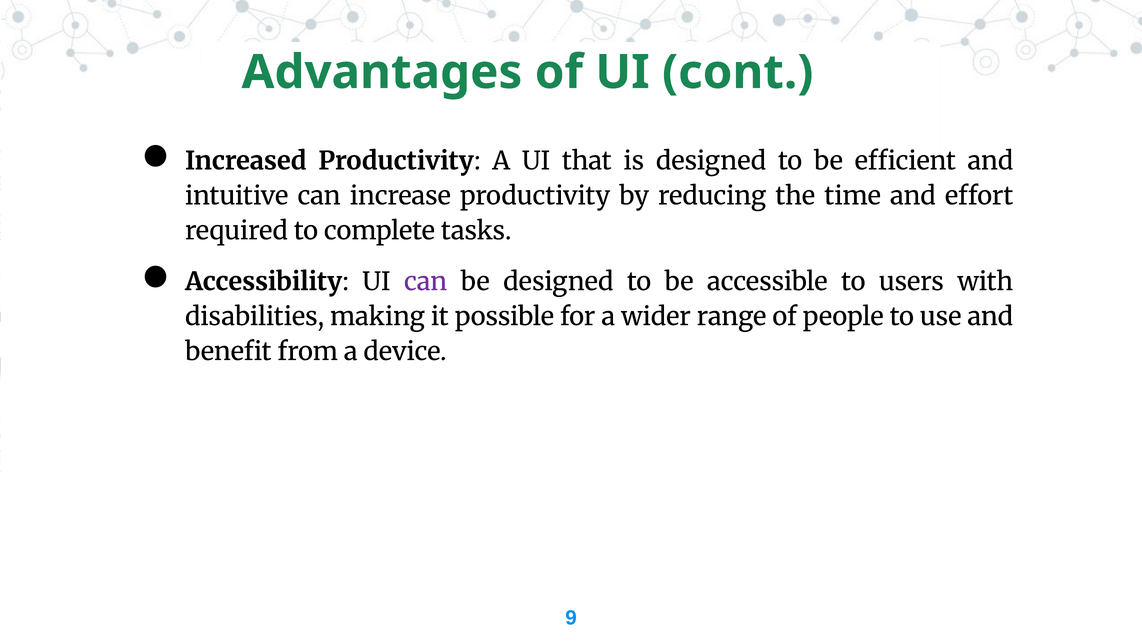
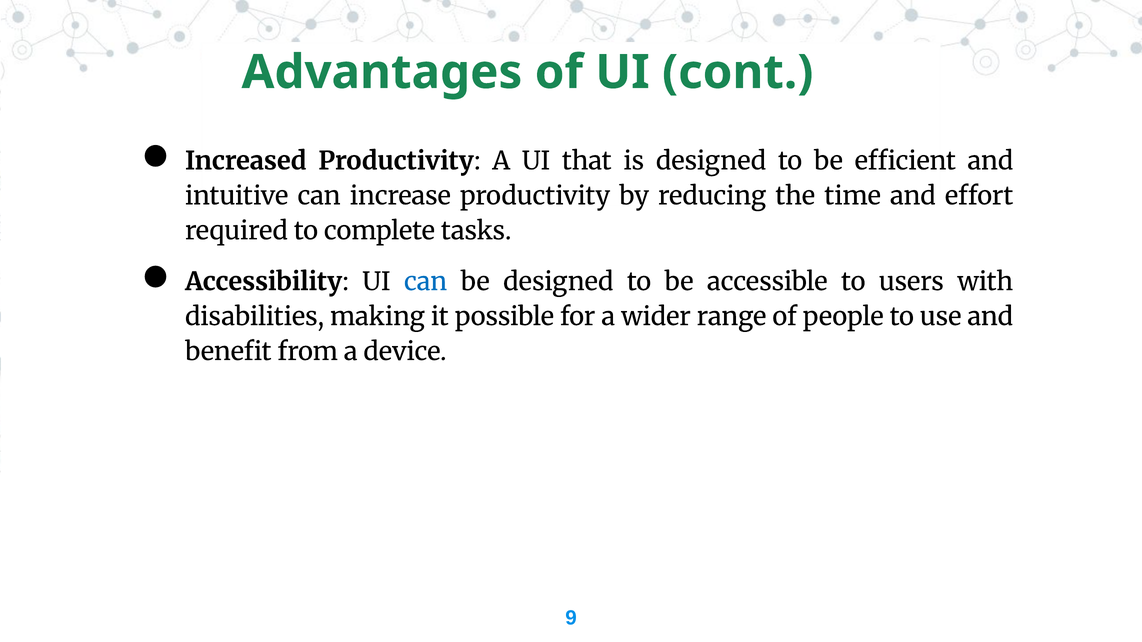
can colour: purple -> blue (426, 282)
